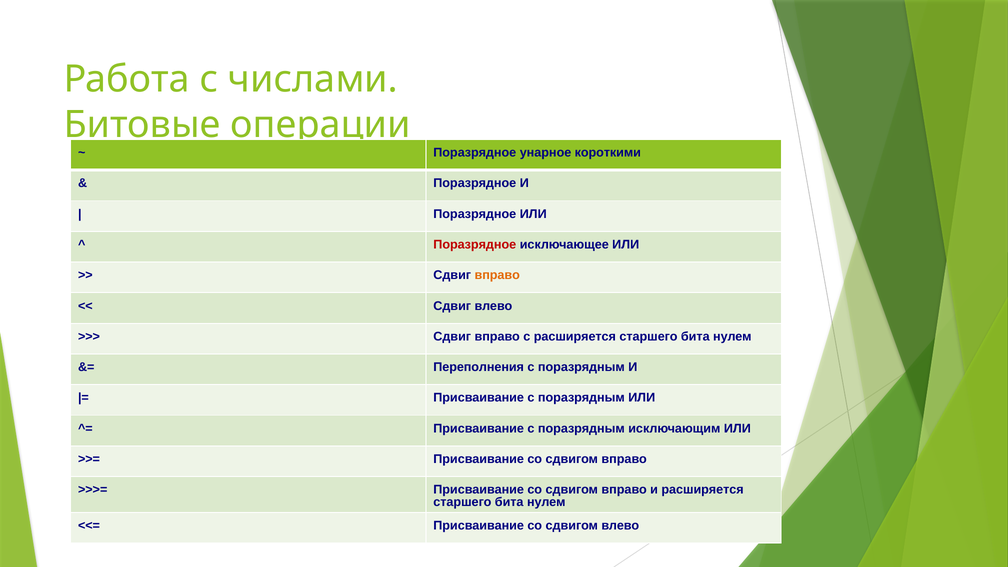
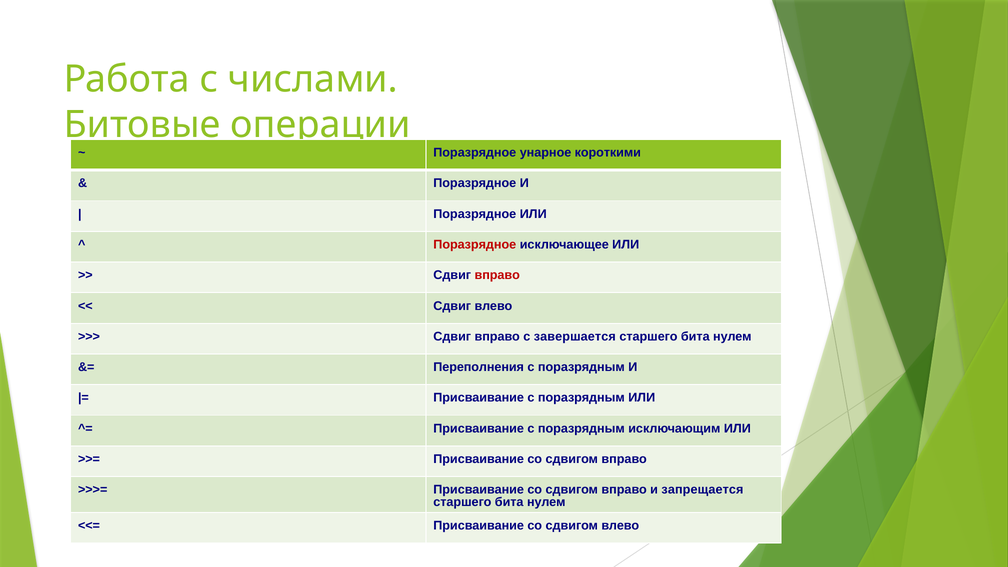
вправо colour: orange -> red (497, 275)
с расширяется: расширяется -> завершается (575, 337)
и расширяется: расширяется -> запрещается (702, 490)
